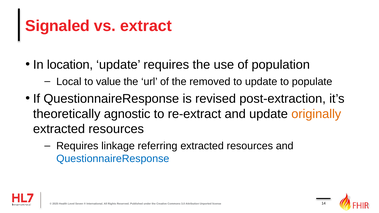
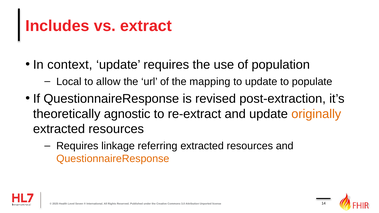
Signaled: Signaled -> Includes (57, 26)
location: location -> context (70, 65)
value: value -> allow (108, 82)
removed: removed -> mapping (210, 82)
QuestionnaireResponse colour: blue -> orange (113, 159)
